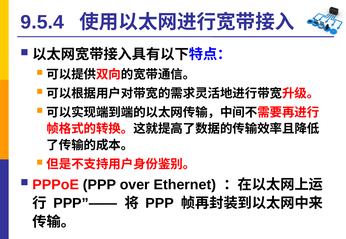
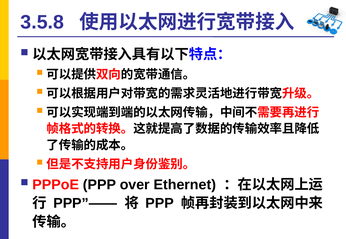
9.5.4: 9.5.4 -> 3.5.8 (42, 22)
